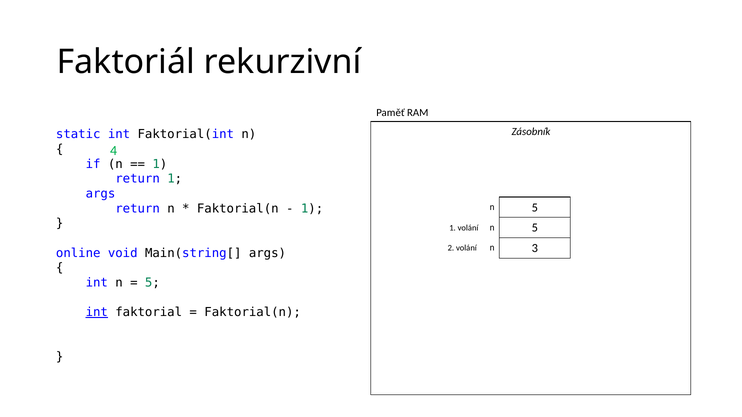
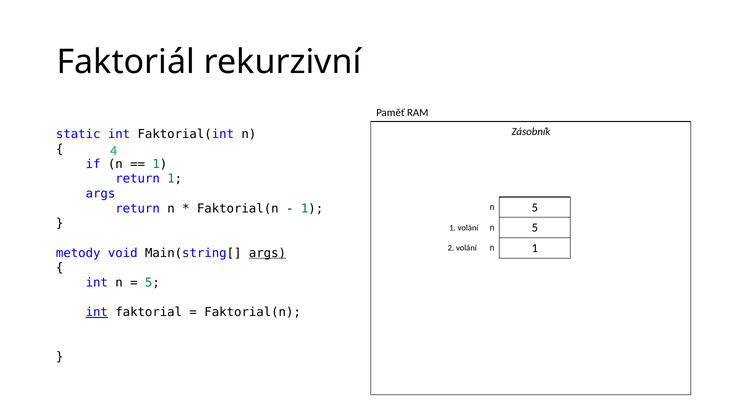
n 3: 3 -> 1 (535, 249)
online: online -> metody (78, 253)
args underline: none -> present (267, 253)
